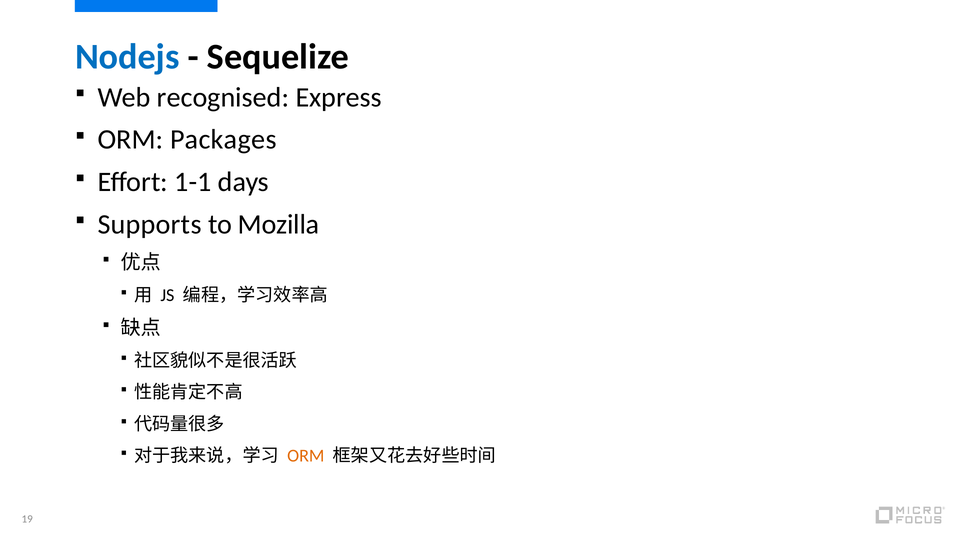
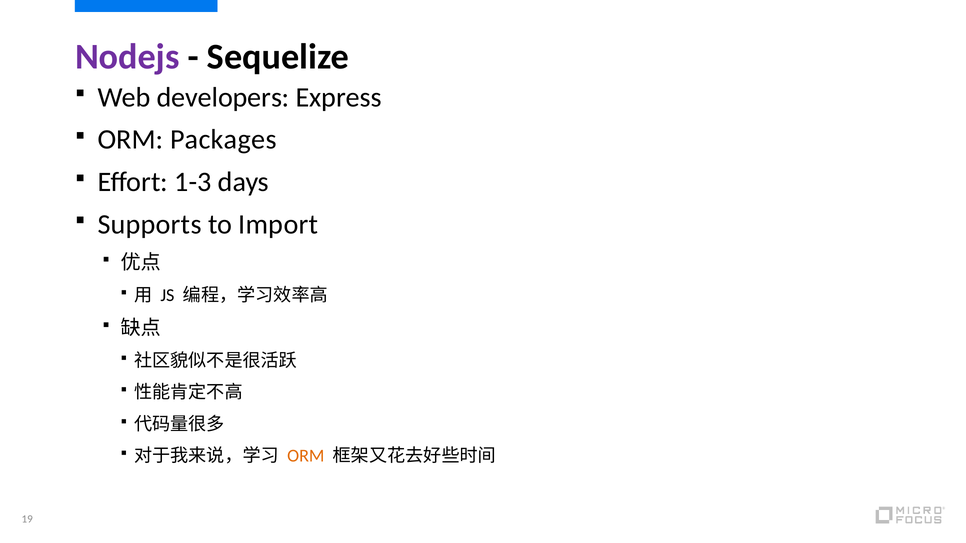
Nodejs colour: blue -> purple (127, 57)
recognised: recognised -> developers (223, 97)
1-1: 1-1 -> 1-3 (193, 182)
Mozilla: Mozilla -> Import (278, 225)
